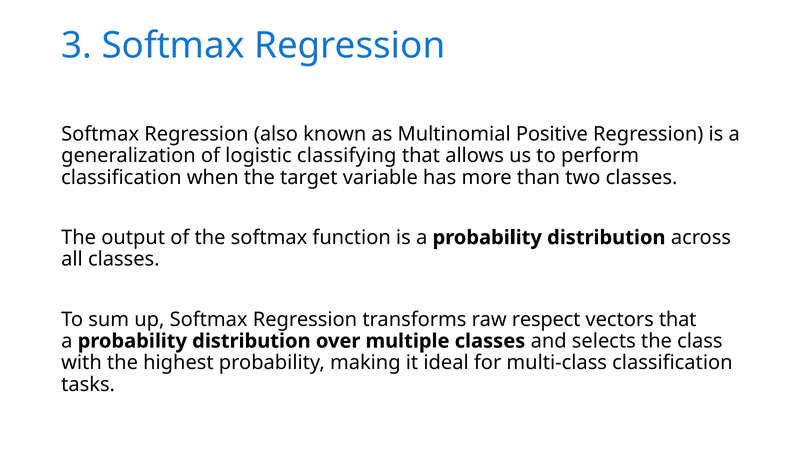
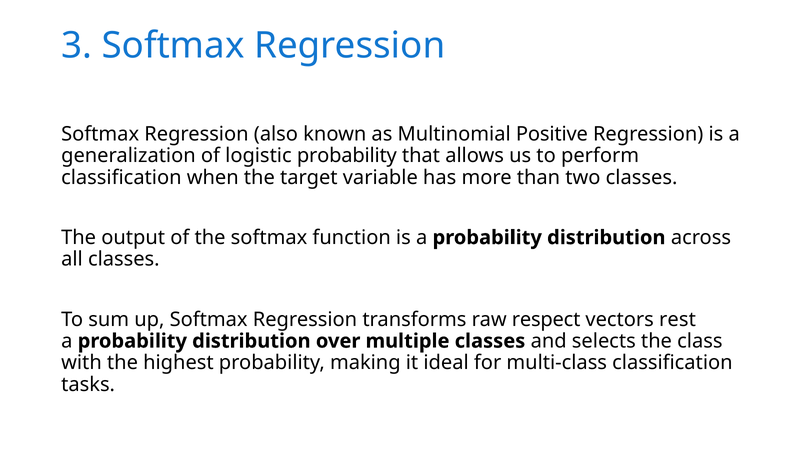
logistic classifying: classifying -> probability (347, 156)
vectors that: that -> rest (678, 319)
